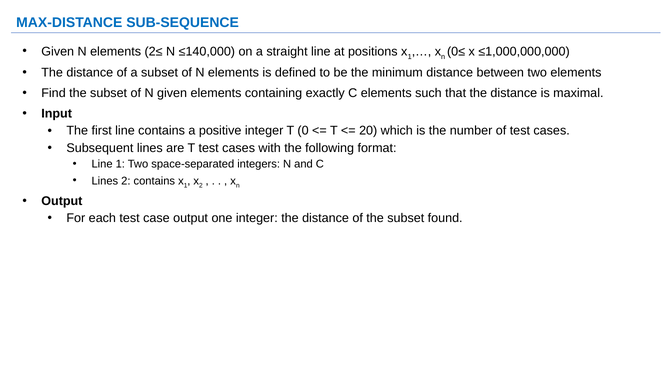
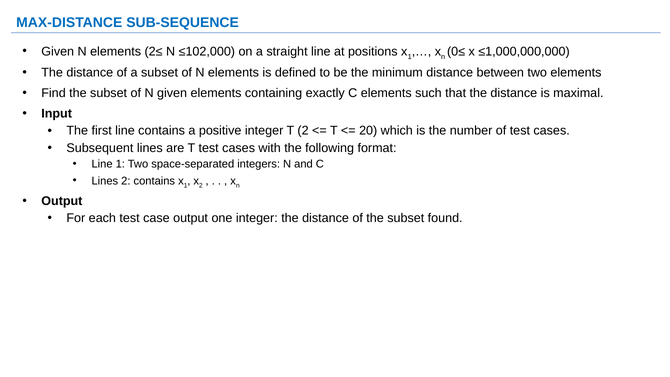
≤140,000: ≤140,000 -> ≤102,000 (207, 52)
T 0: 0 -> 2 (303, 131)
